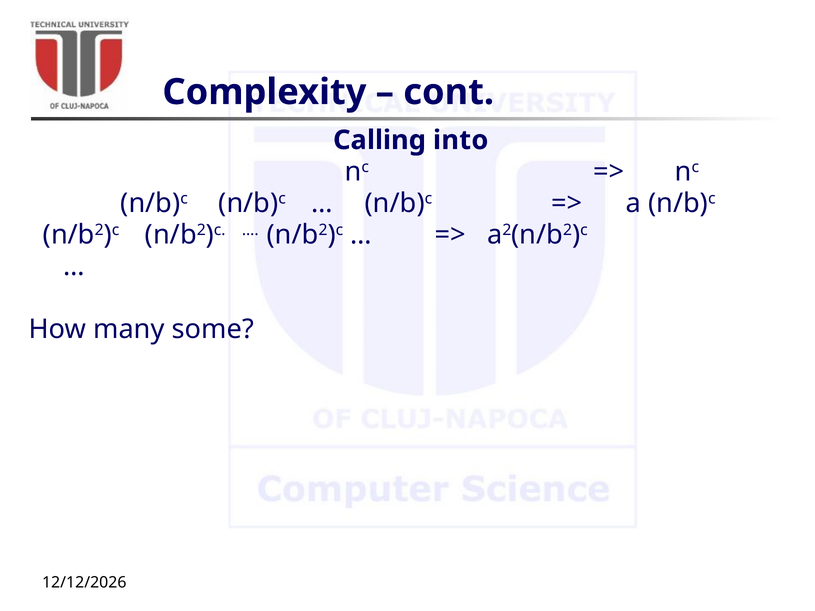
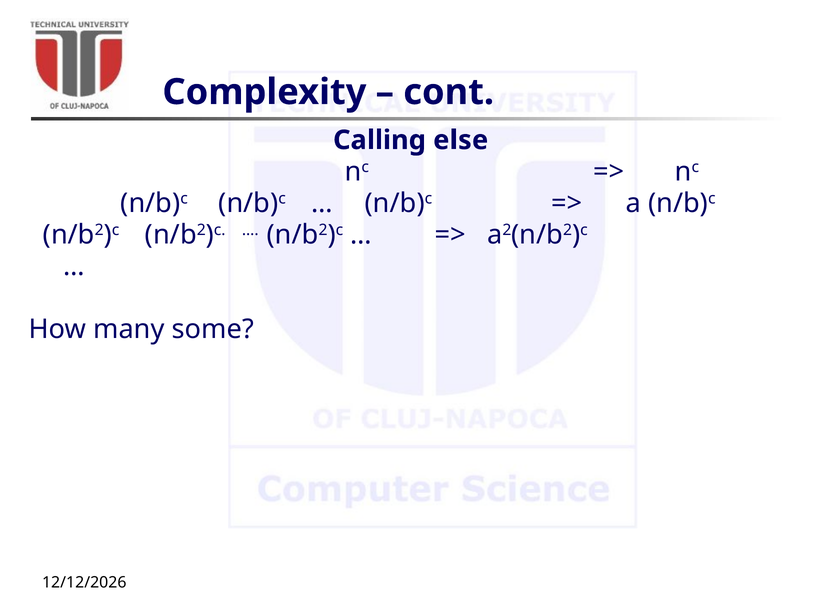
into: into -> else (461, 140)
